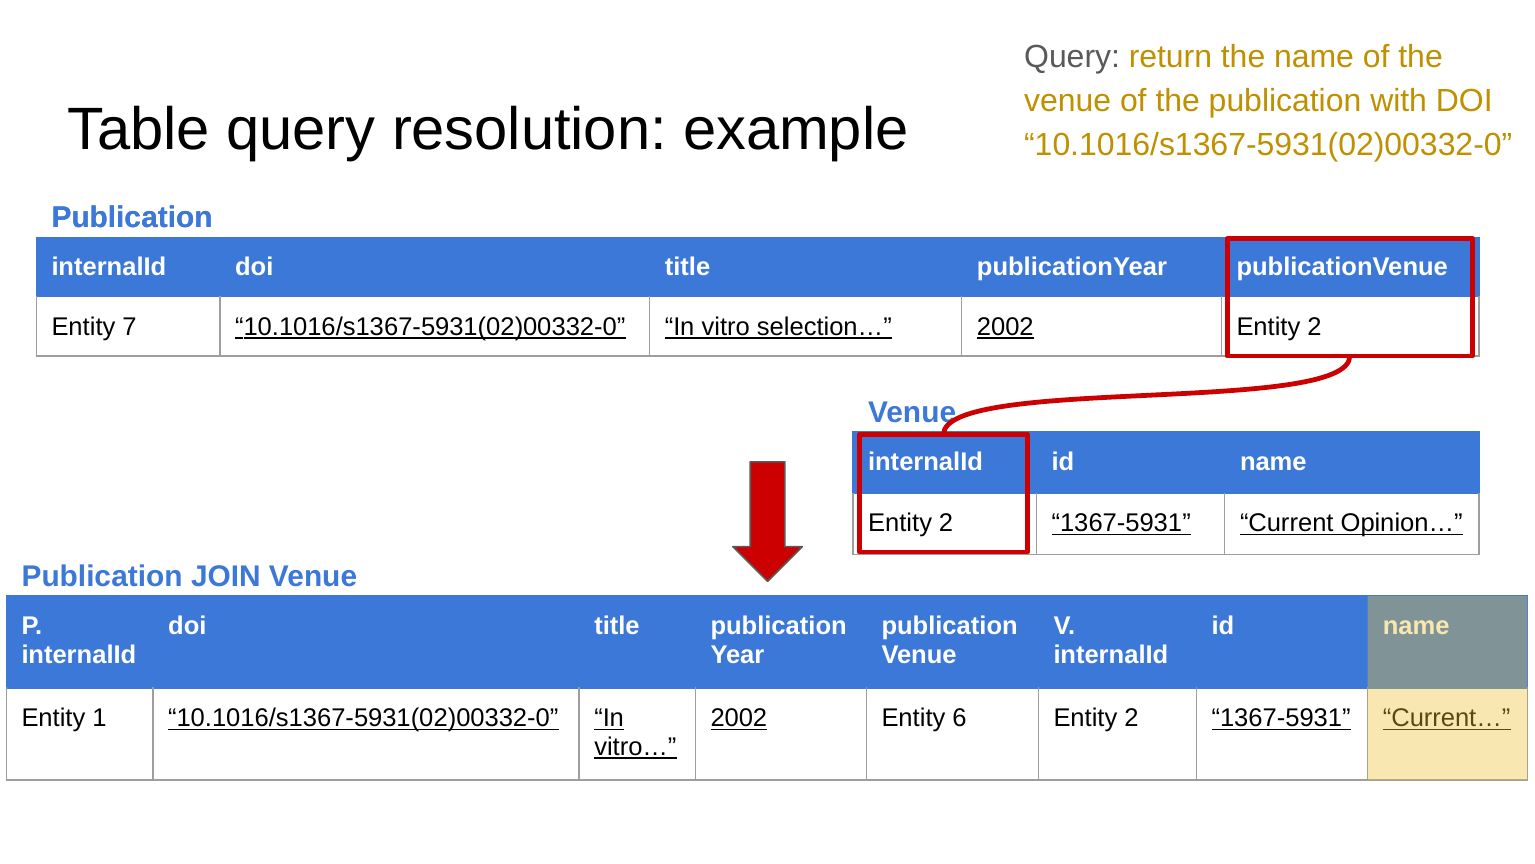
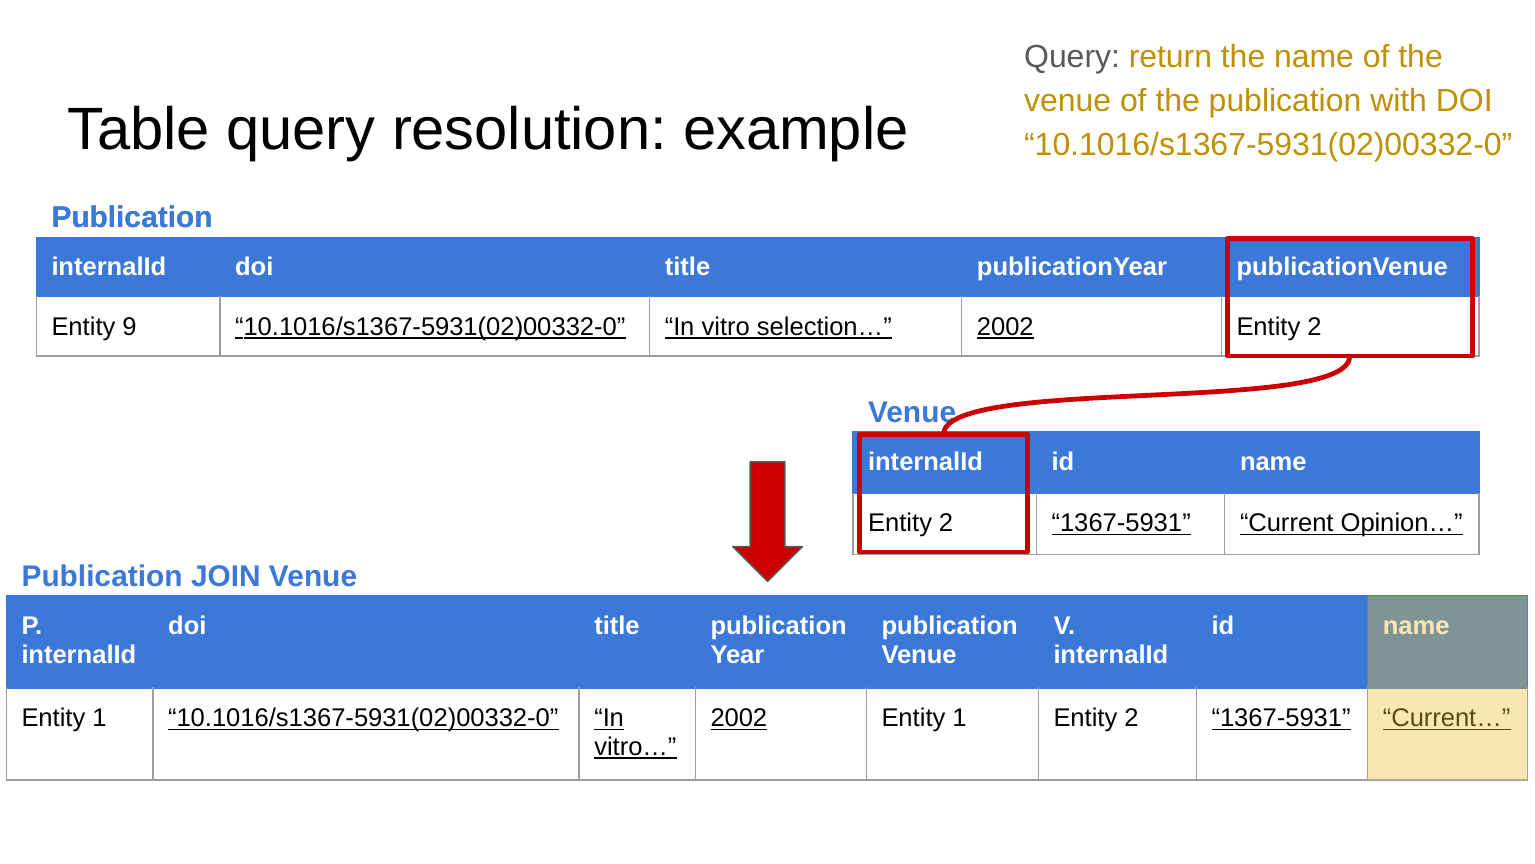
7: 7 -> 9 (129, 326)
2002 Entity 6: 6 -> 1 (959, 718)
